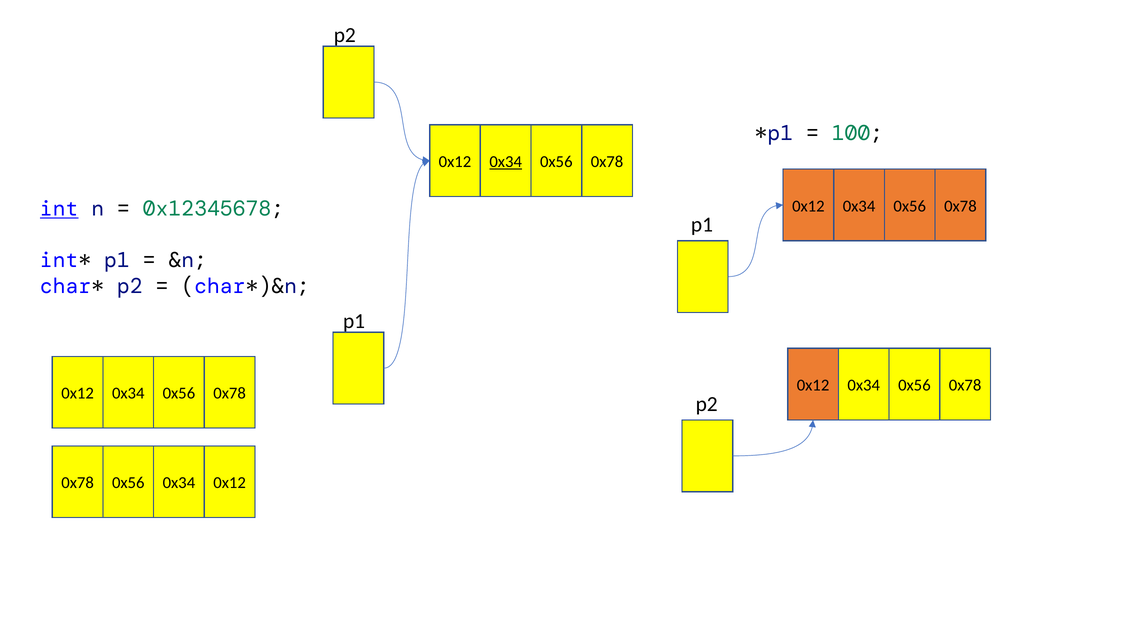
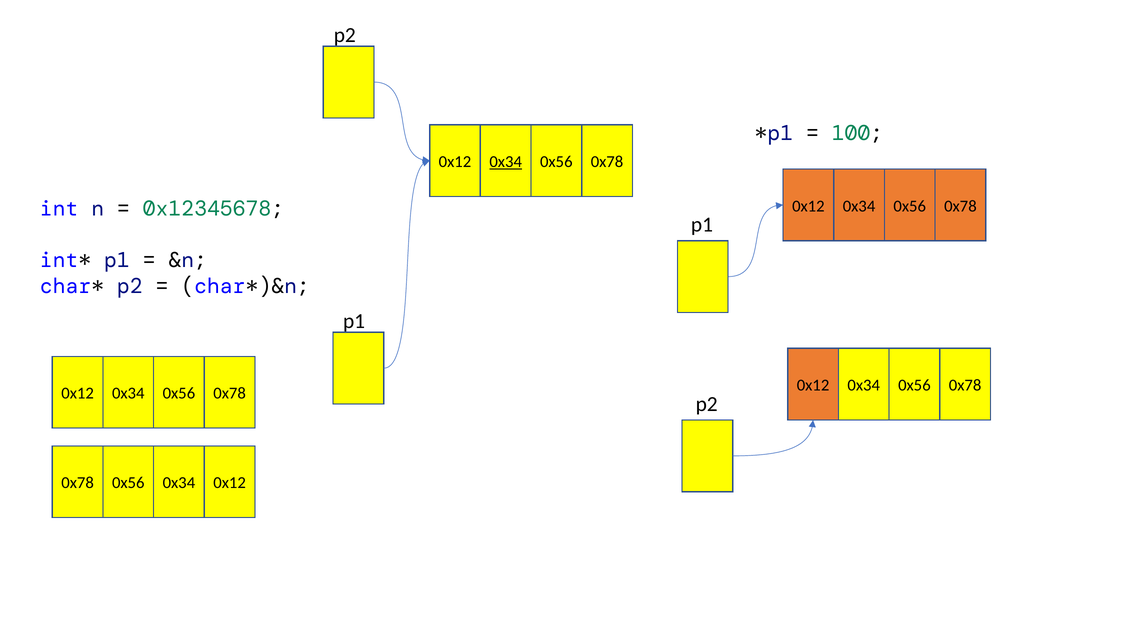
int underline: present -> none (59, 209)
